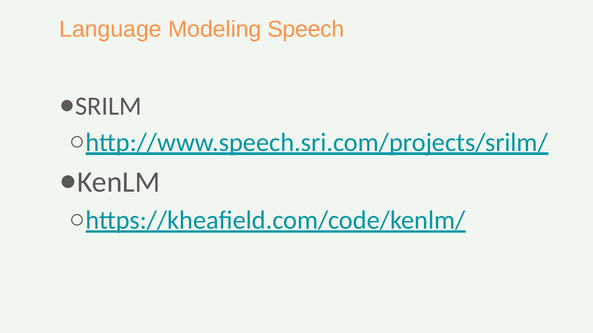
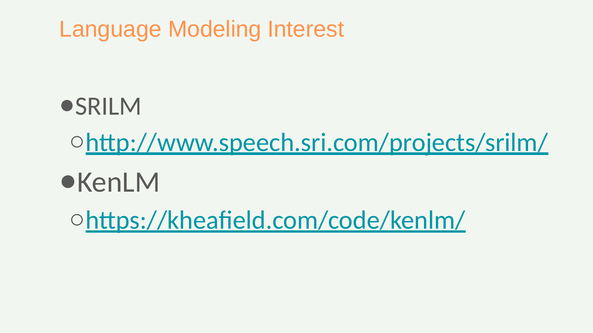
Speech: Speech -> Interest (306, 29)
